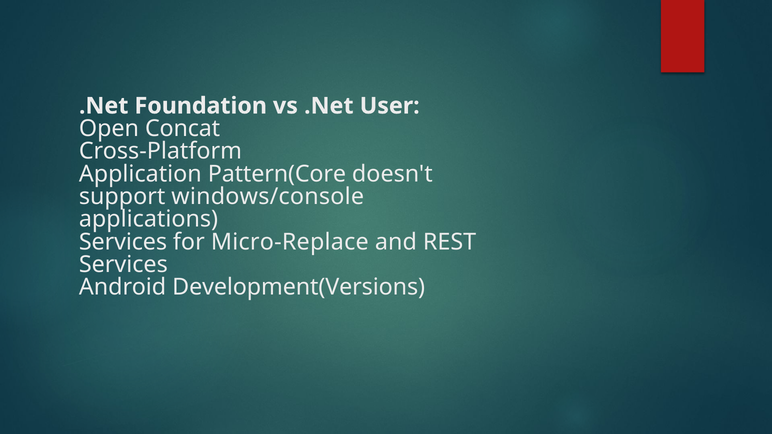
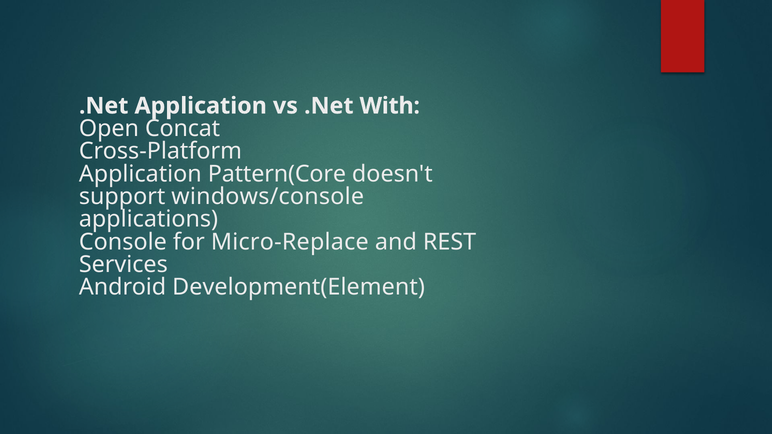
.Net Foundation: Foundation -> Application (201, 106)
User: User -> With (390, 106)
Services: Services -> Console (123, 242)
Development(Versions: Development(Versions -> Development(Element (299, 287)
